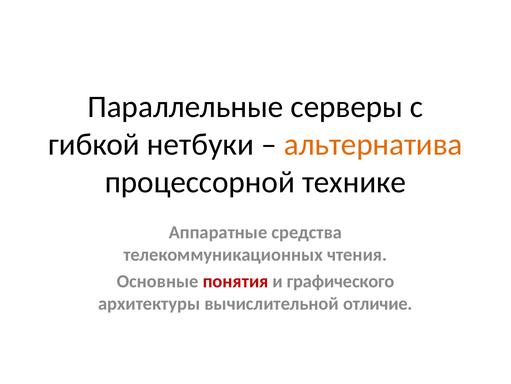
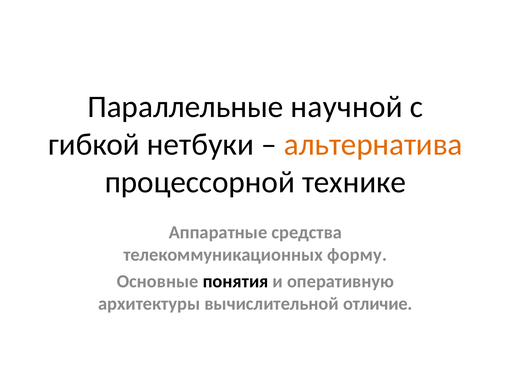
серверы: серверы -> научной (347, 107)
чтения: чтения -> форму (357, 254)
понятия colour: red -> black (236, 281)
графического: графического -> оперативную (341, 281)
